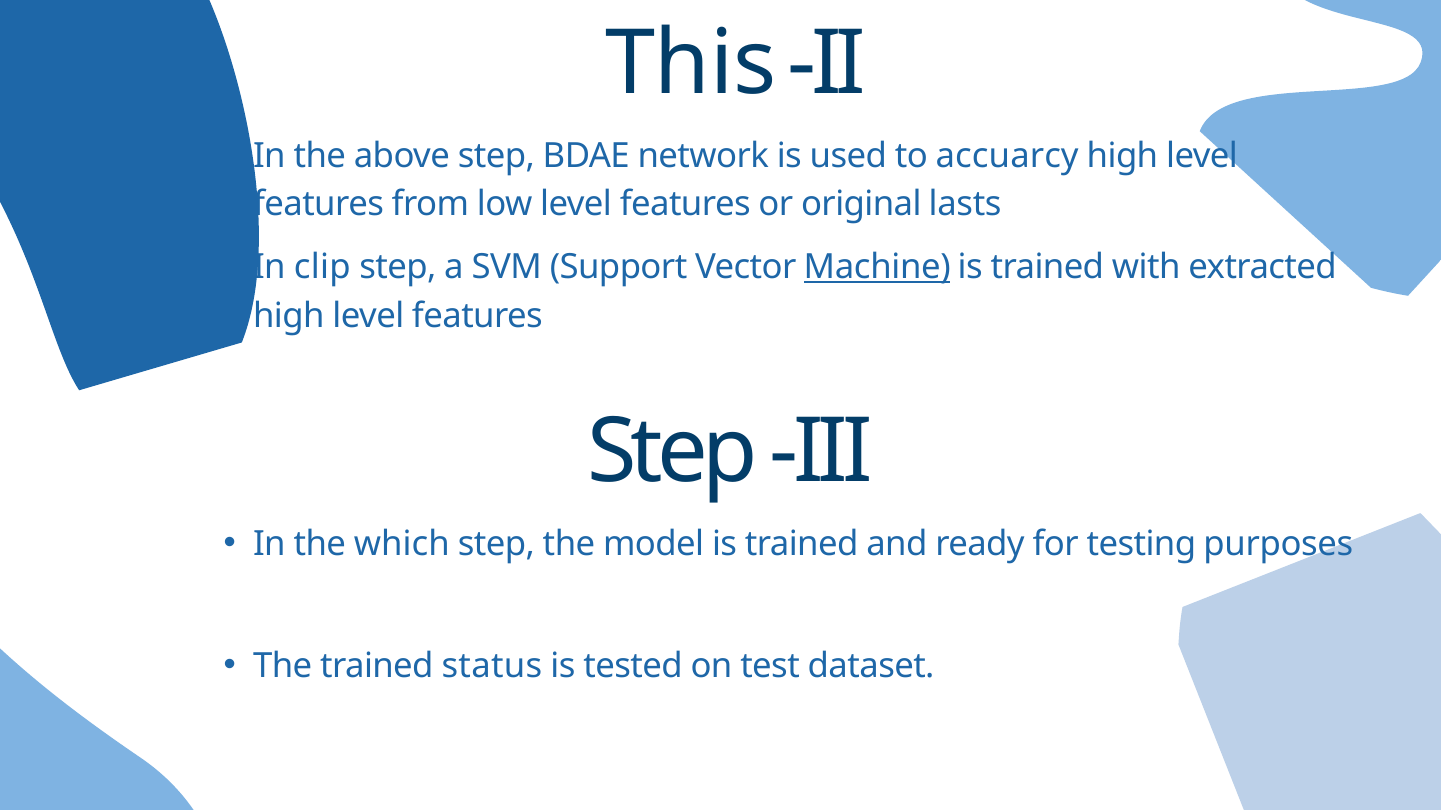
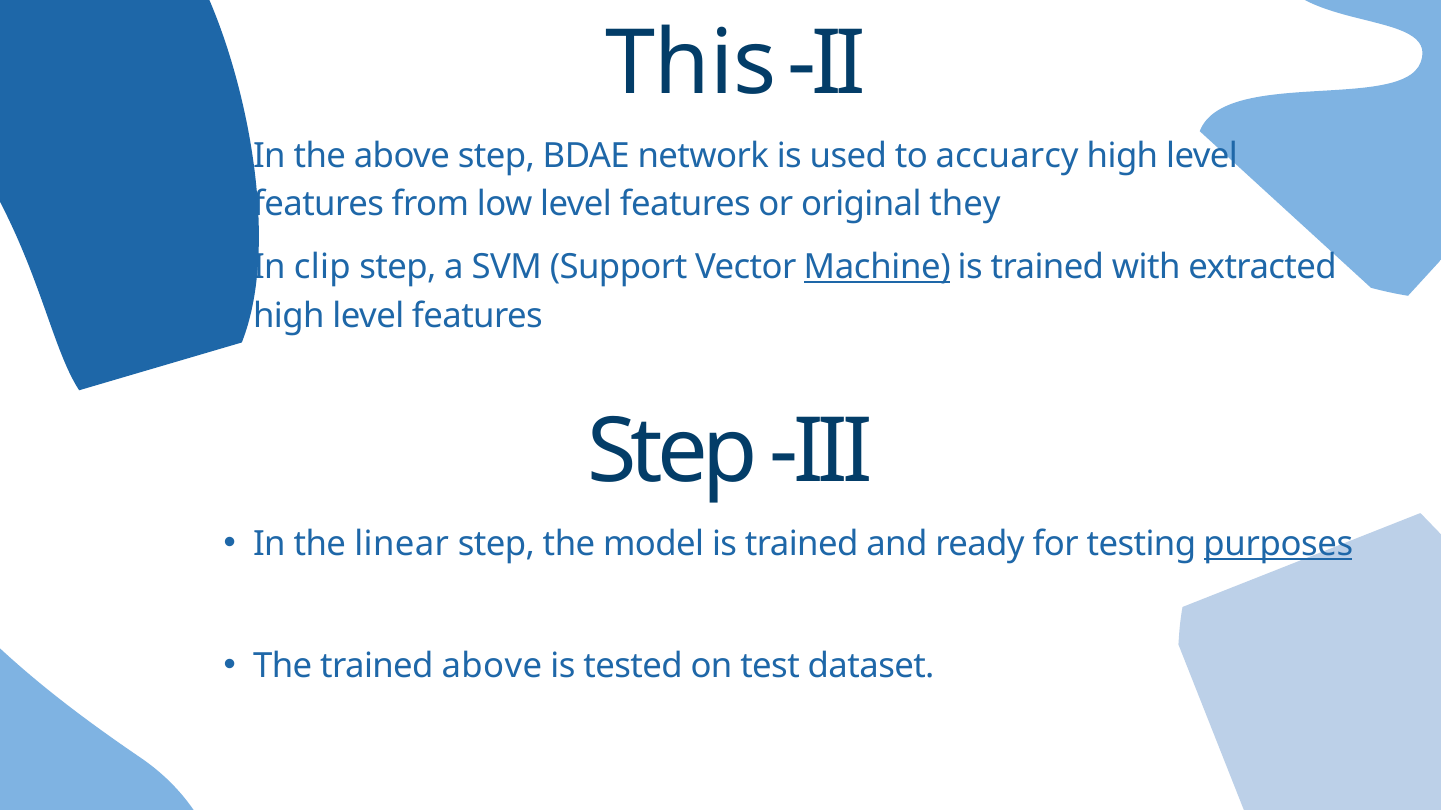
lasts: lasts -> they (965, 205)
which: which -> linear (402, 544)
purposes underline: none -> present (1278, 544)
trained status: status -> above (492, 666)
